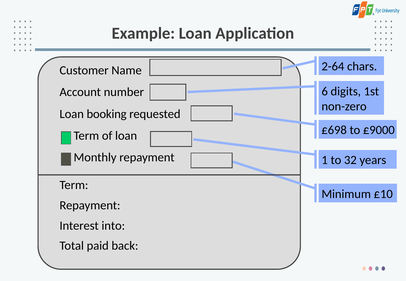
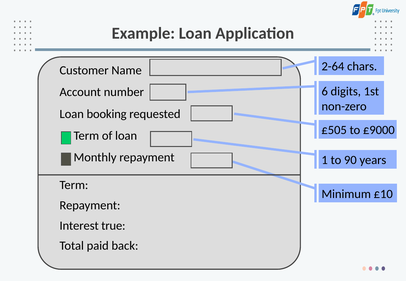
£698: £698 -> £505 (334, 130)
32: 32 -> 90 (350, 160)
into: into -> true (113, 226)
